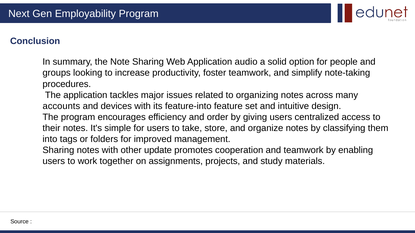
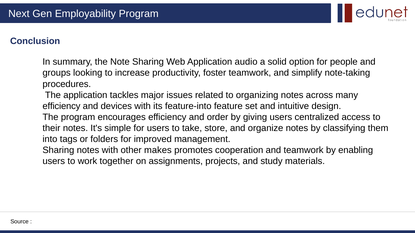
accounts: accounts -> efficiency (61, 106)
update: update -> makes (158, 151)
